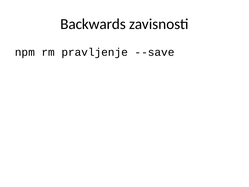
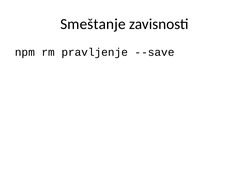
Backwards: Backwards -> Smeštanje (93, 24)
